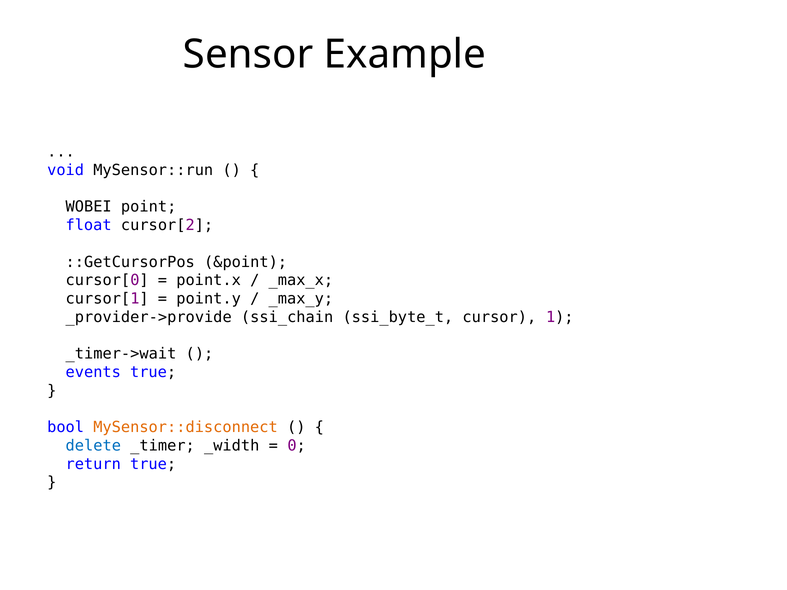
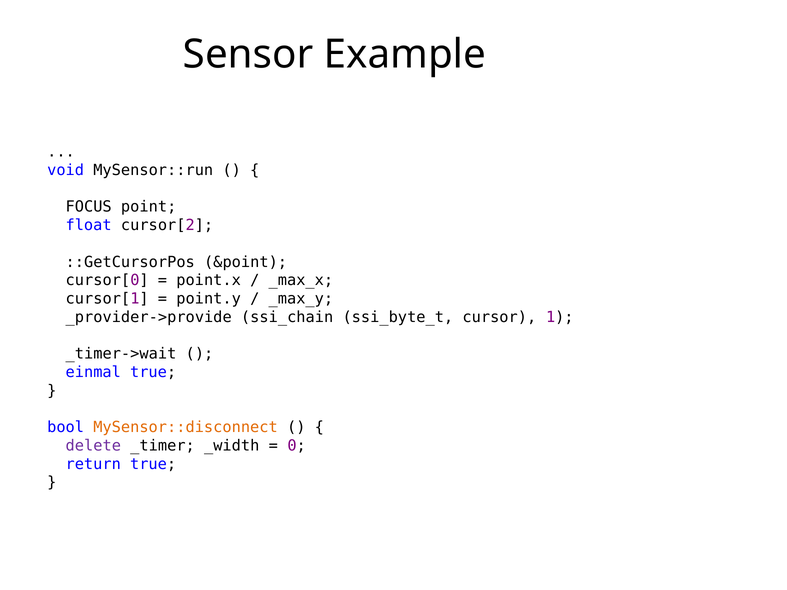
WOBEI: WOBEI -> FOCUS (89, 207)
events: events -> einmal (93, 372)
delete colour: blue -> purple (93, 446)
